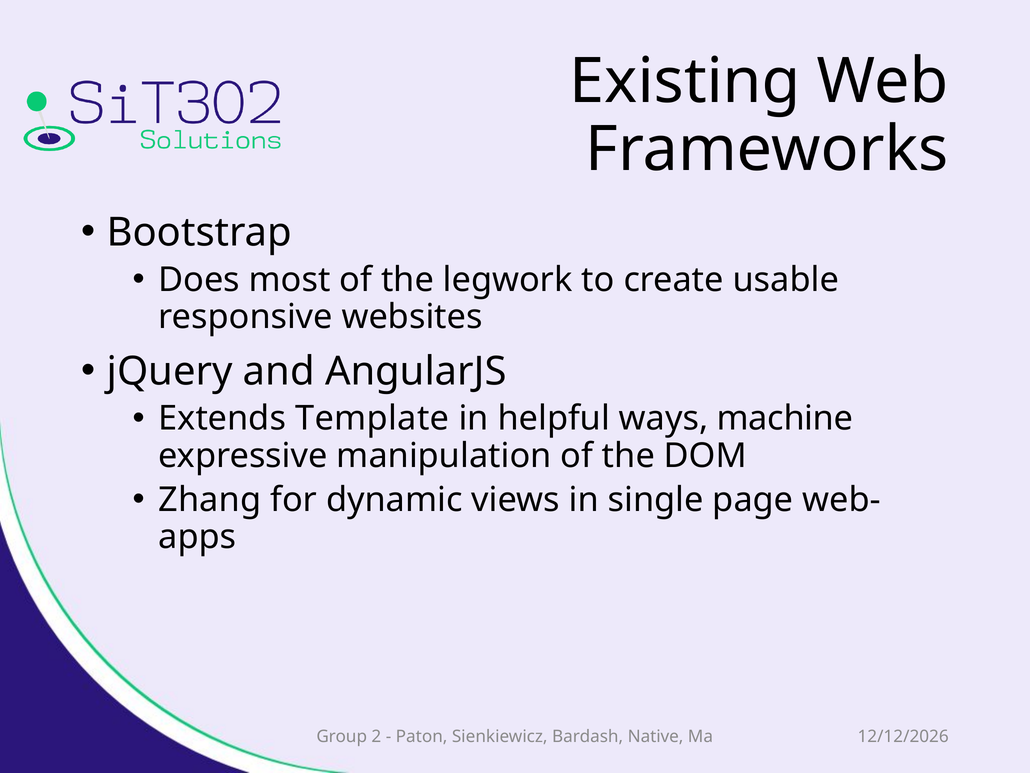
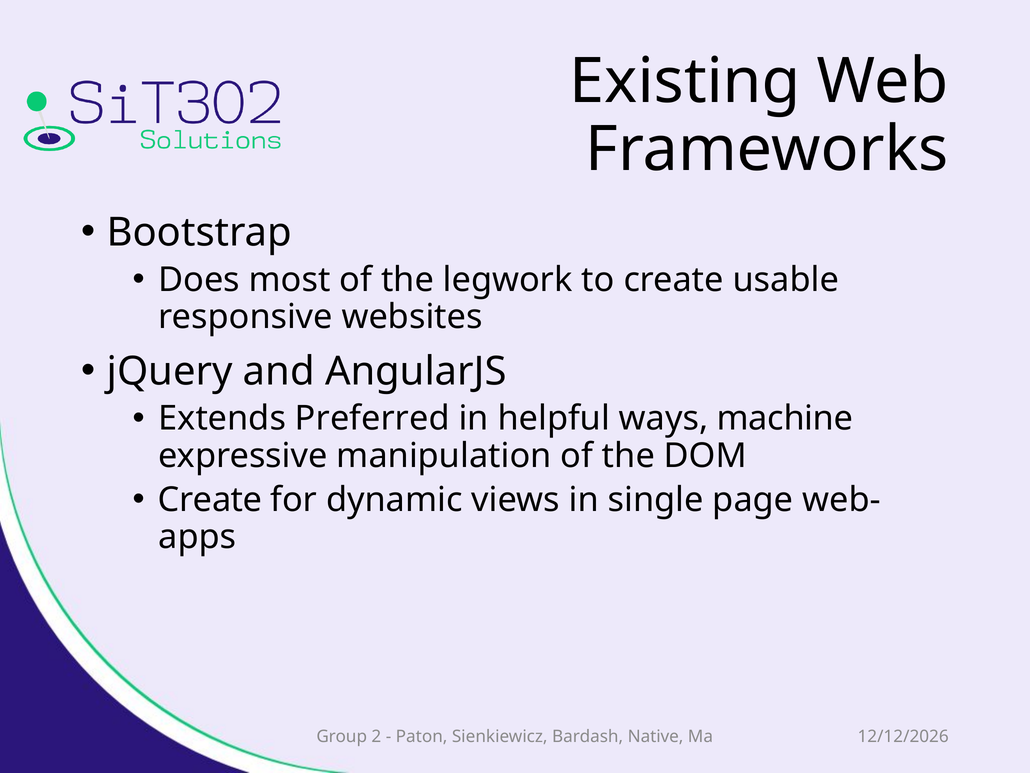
Template: Template -> Preferred (372, 418)
Zhang: Zhang -> Create (210, 500)
